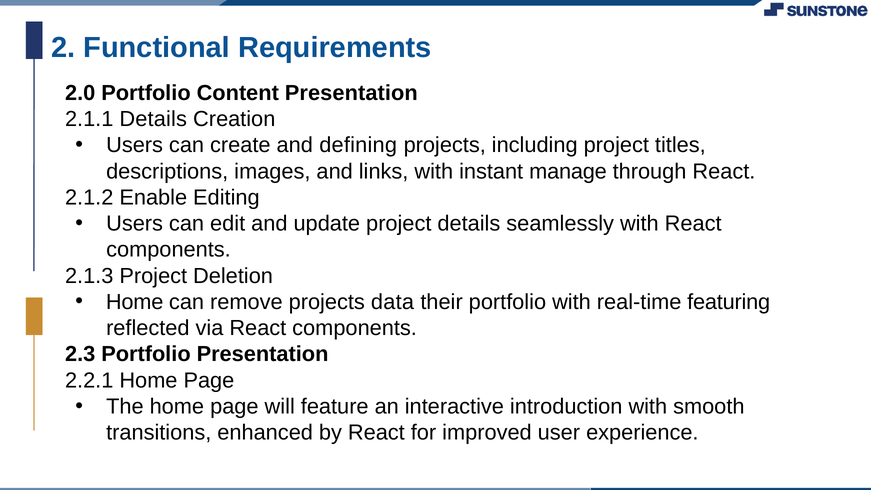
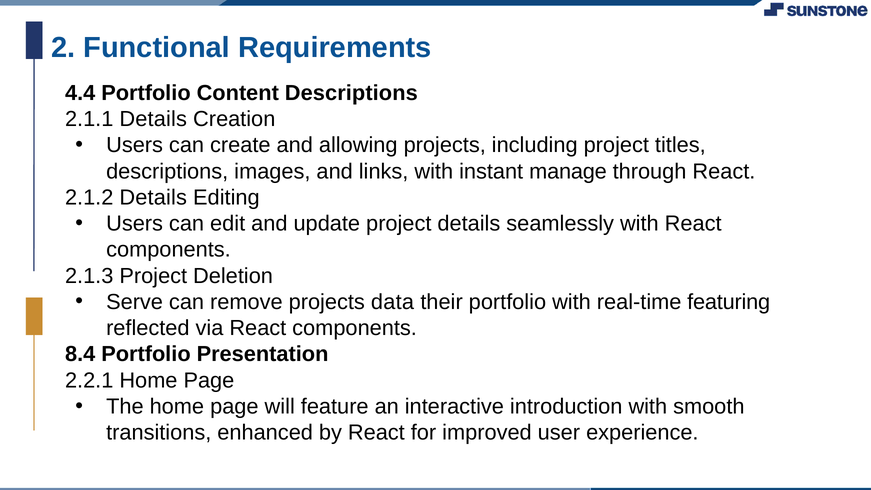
2.0: 2.0 -> 4.4 (80, 93)
Content Presentation: Presentation -> Descriptions (351, 93)
defining: defining -> allowing (358, 145)
2.1.2 Enable: Enable -> Details (153, 197)
Home: Home -> Serve (135, 302)
2.3: 2.3 -> 8.4 (80, 354)
